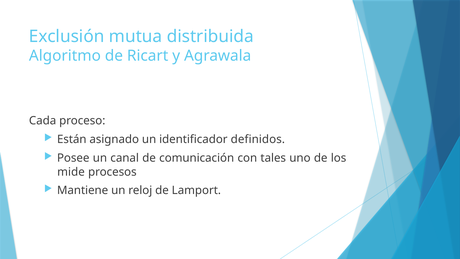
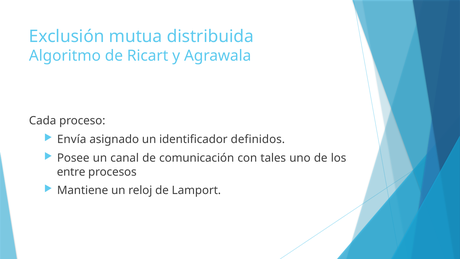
Están: Están -> Envía (72, 139)
mide: mide -> entre (71, 172)
